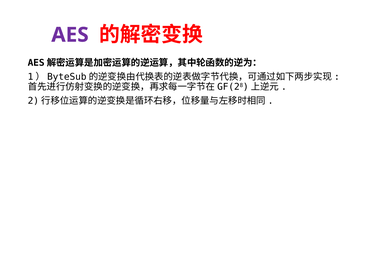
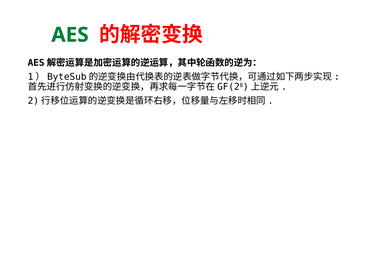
AES colour: purple -> green (70, 35)
